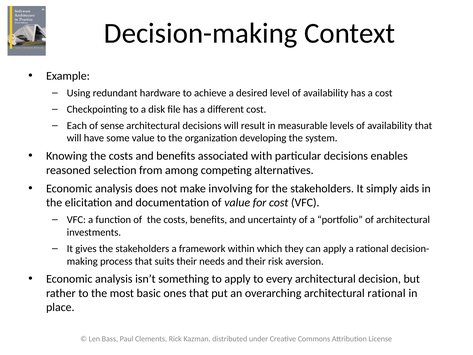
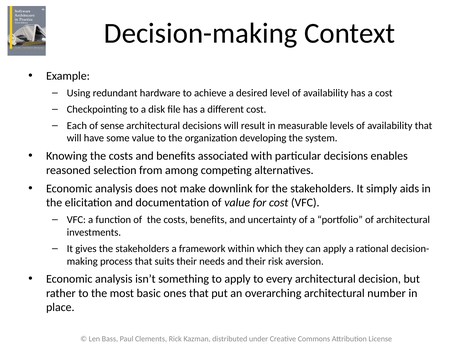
involving: involving -> downlink (231, 188)
architectural rational: rational -> number (387, 293)
